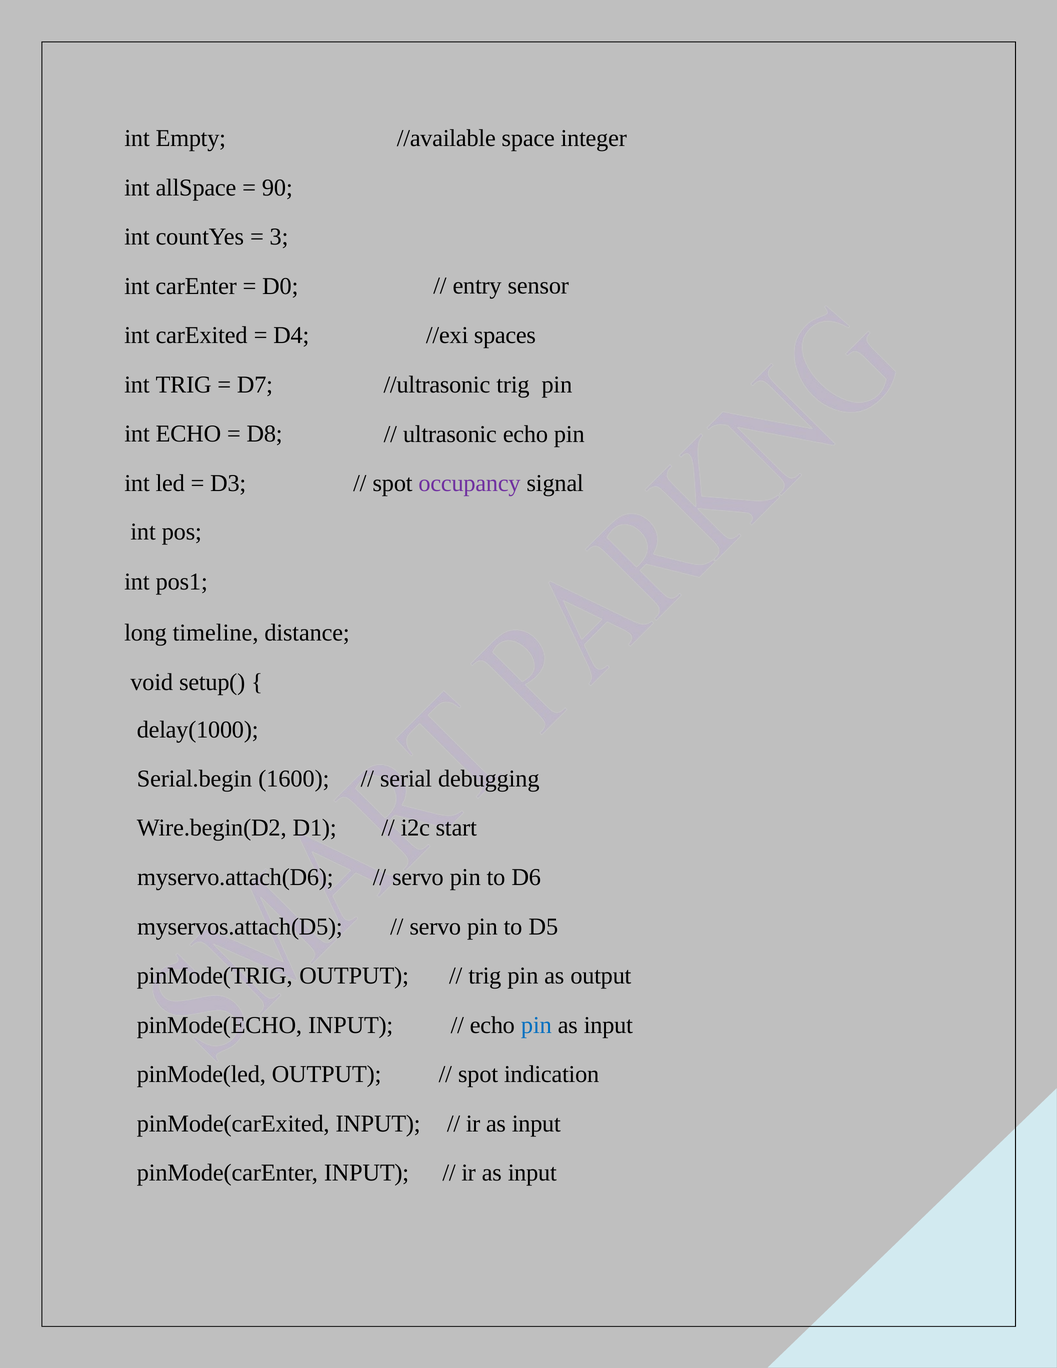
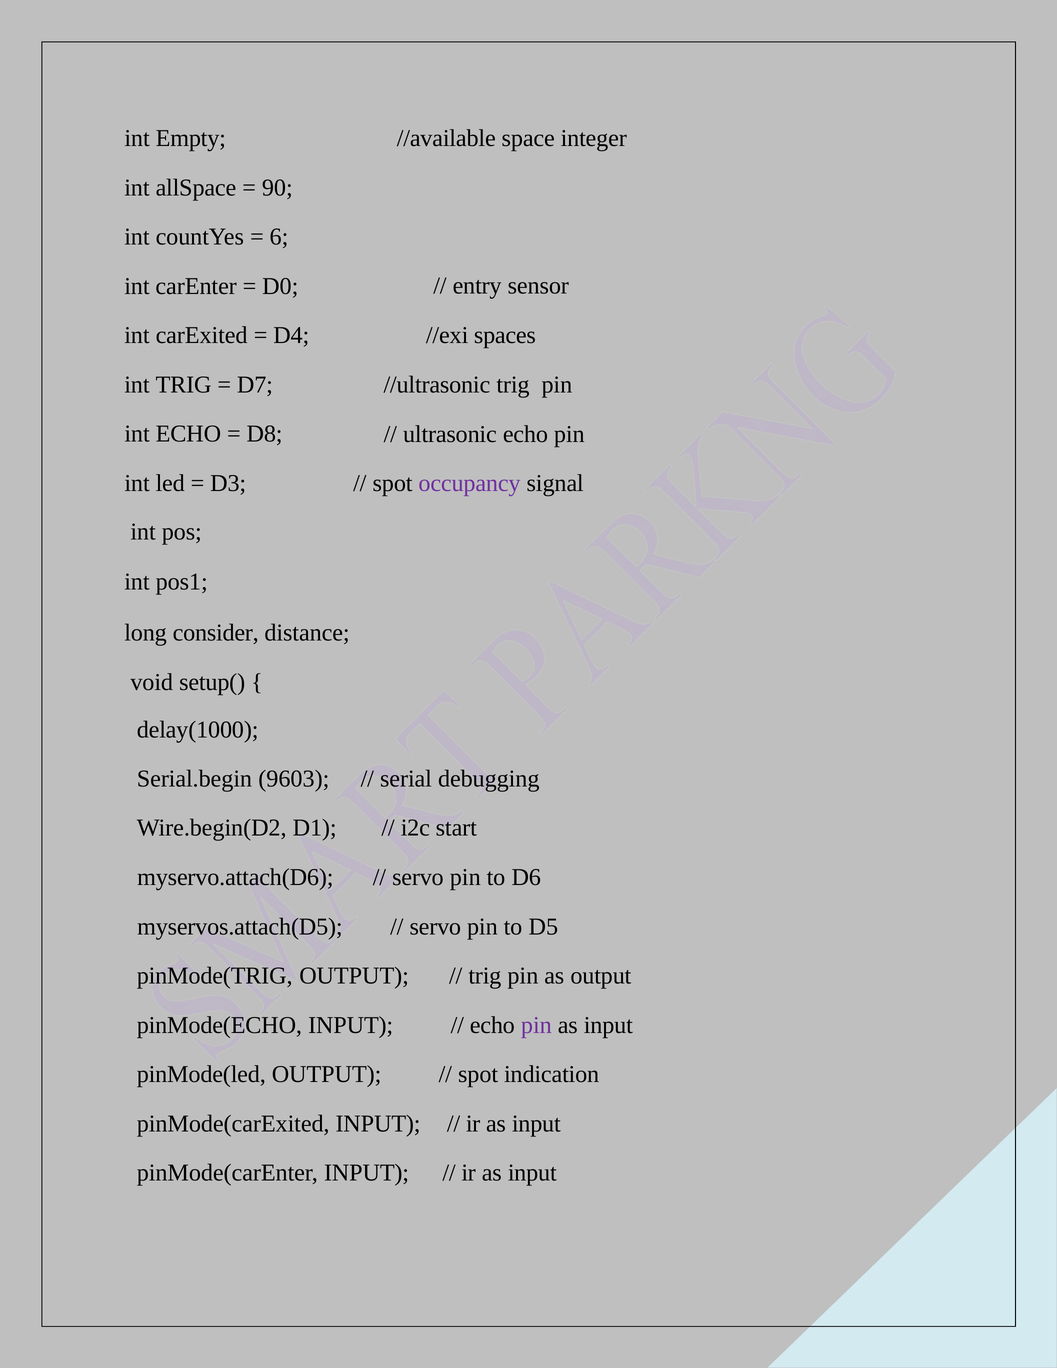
3: 3 -> 6 (279, 237)
timeline: timeline -> consider (216, 633)
1600: 1600 -> 9603 (294, 779)
pin colour: blue -> purple (536, 1025)
